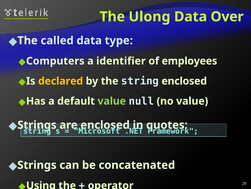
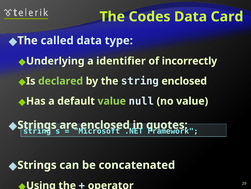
Ulong: Ulong -> Codes (150, 17)
Over: Over -> Card (227, 17)
Computers: Computers -> Underlying (55, 61)
employees: employees -> incorrectly (189, 61)
declared colour: yellow -> light green (61, 81)
